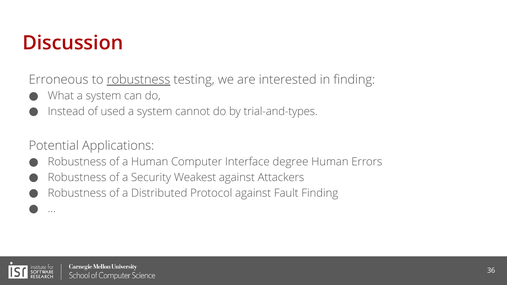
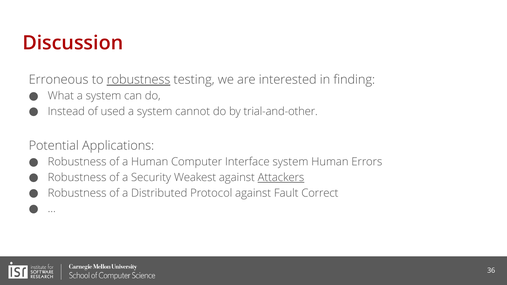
trial-and-types: trial-and-types -> trial-and-other (281, 112)
Interface degree: degree -> system (290, 162)
Attackers underline: none -> present (281, 178)
Fault Finding: Finding -> Correct (320, 193)
